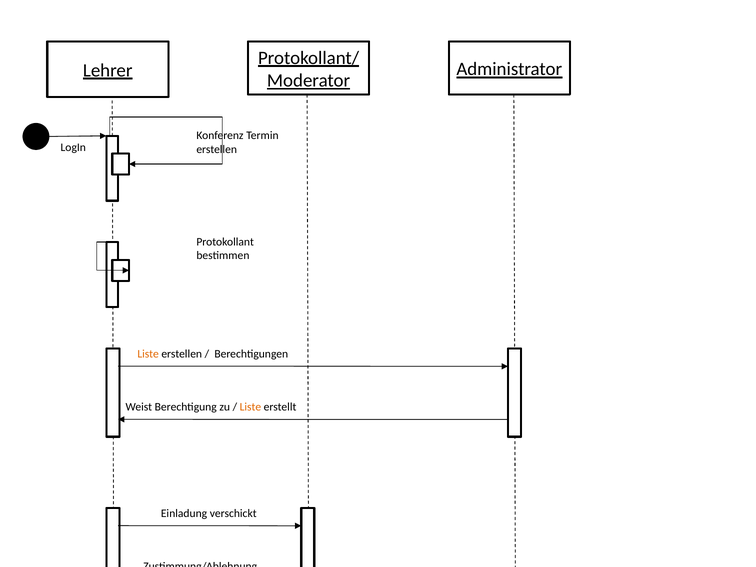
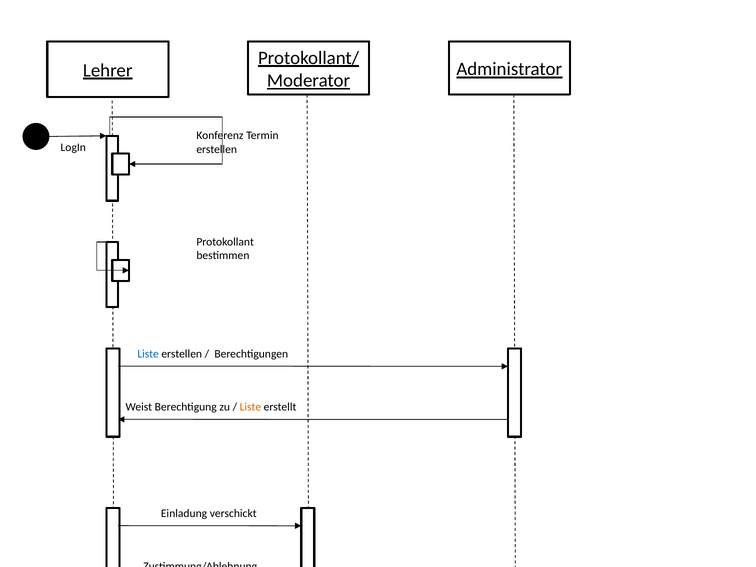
Liste colour: orange -> blue (148, 354)
